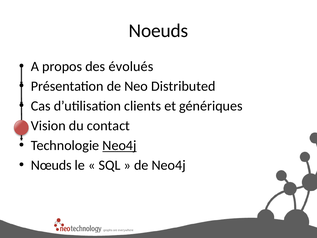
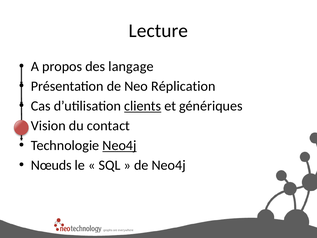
Noeuds: Noeuds -> Lecture (158, 31)
évolués: évolués -> langage (131, 67)
Distributed: Distributed -> Réplication (183, 86)
clients underline: none -> present (143, 106)
